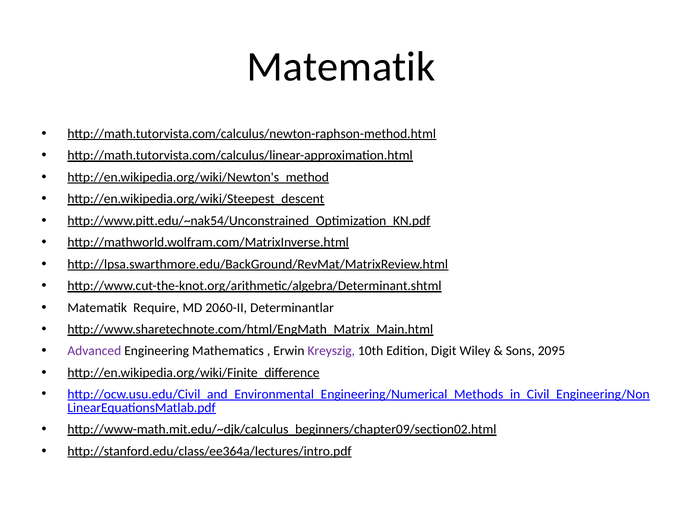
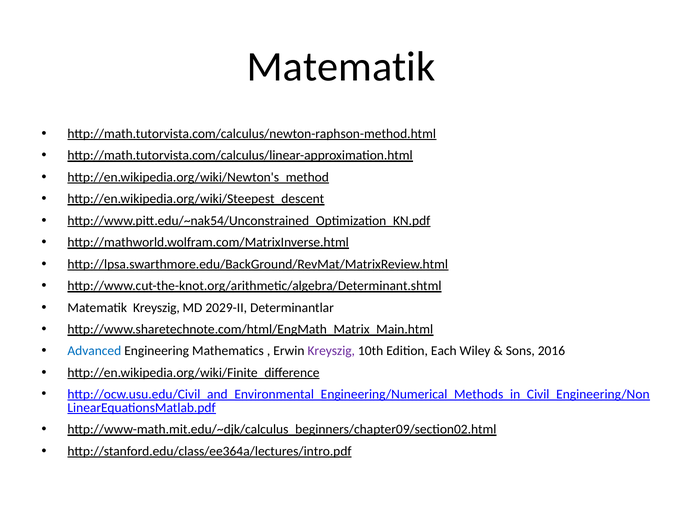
Matematik Require: Require -> Kreyszig (156, 308)
2060-II: 2060-II -> 2029-II (226, 308)
Advanced colour: purple -> blue (94, 351)
Digit: Digit -> Each (444, 351)
2095: 2095 -> 2016 (551, 351)
